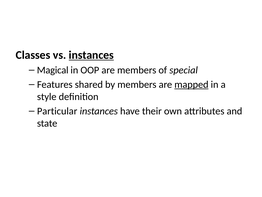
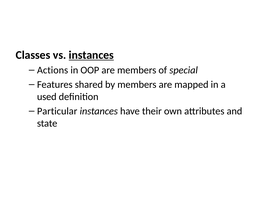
Magical: Magical -> Actions (53, 70)
mapped underline: present -> none (191, 84)
style: style -> used (47, 97)
